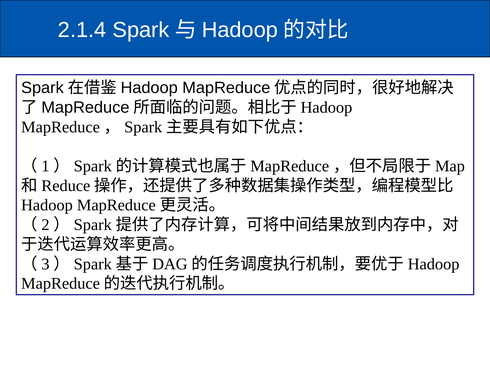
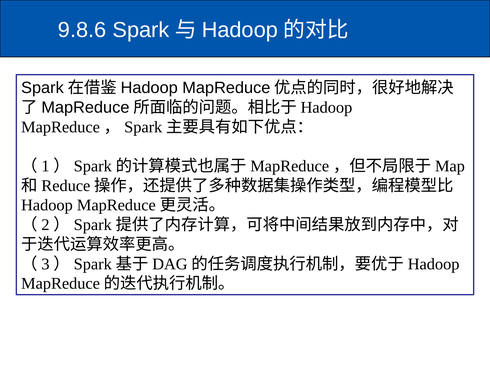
2.1.4: 2.1.4 -> 9.8.6 (82, 30)
